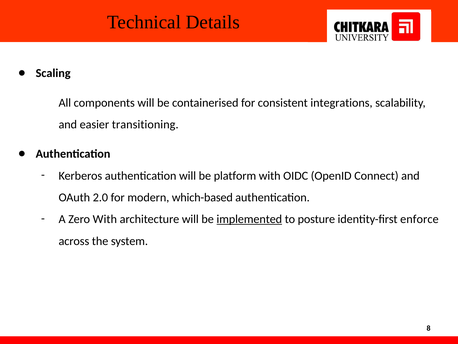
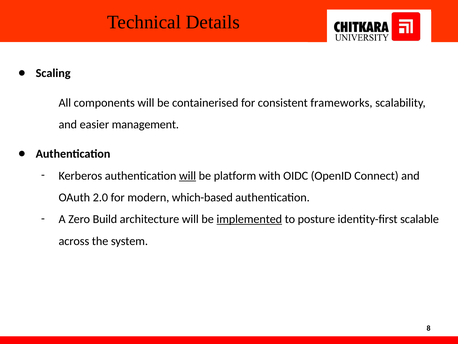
integrations: integrations -> frameworks (341, 103)
transitioning: transitioning -> management (145, 124)
will underline: none -> present (188, 175)
Zero With: With -> Build (105, 219)
enforce: enforce -> scalable (420, 219)
